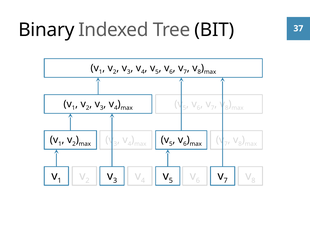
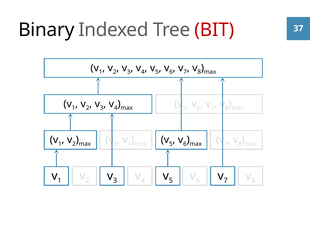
BIT colour: black -> red (214, 30)
